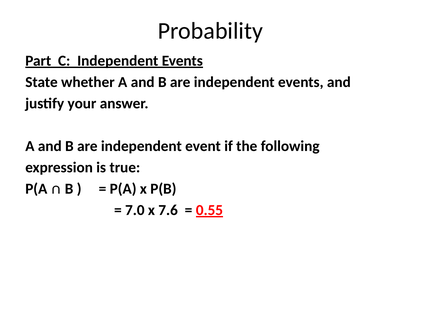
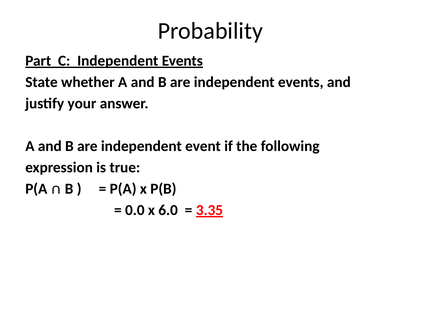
7.0: 7.0 -> 0.0 (135, 210)
7.6: 7.6 -> 6.0 (168, 210)
0.55: 0.55 -> 3.35 (209, 210)
